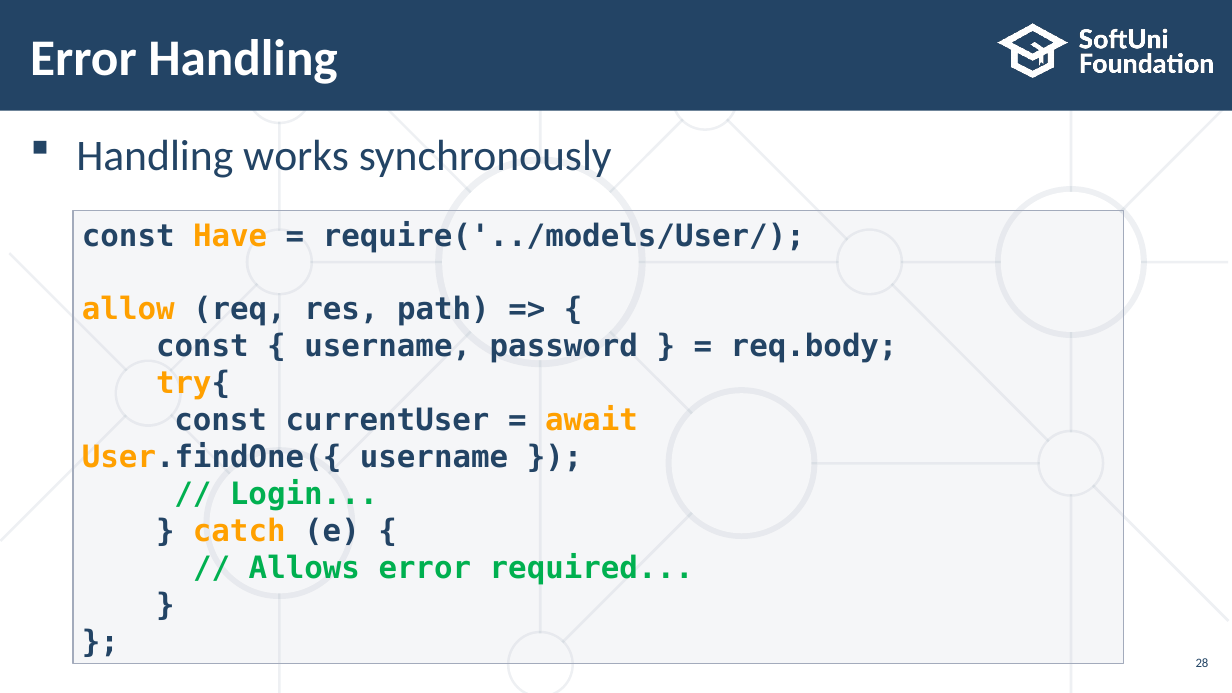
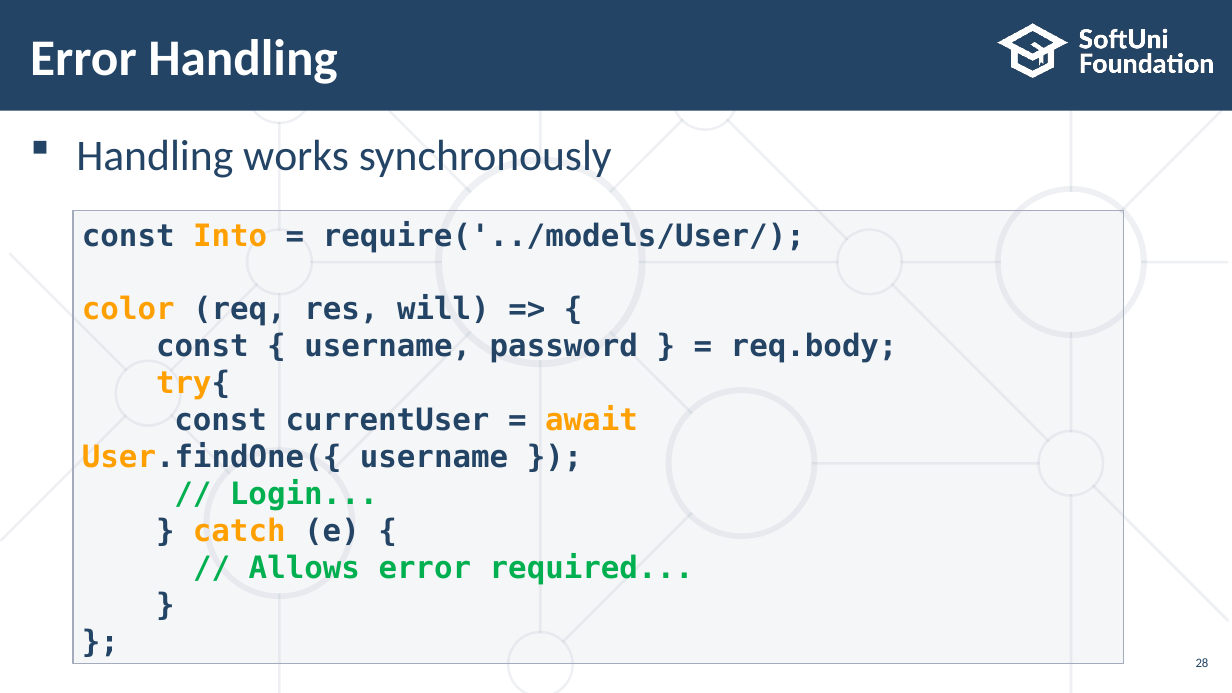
Have: Have -> Into (230, 236)
allow: allow -> color (128, 310)
path: path -> will (443, 310)
